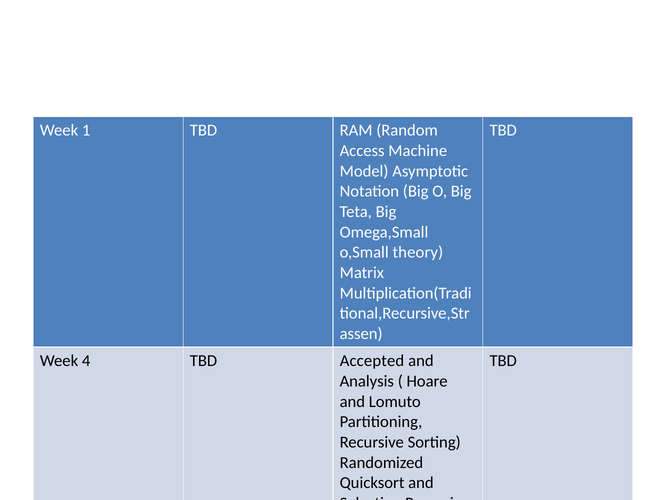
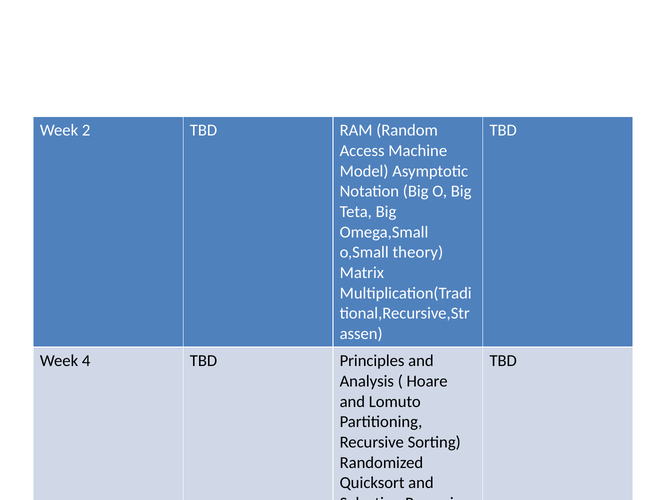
1: 1 -> 2 (86, 130)
Accepted: Accepted -> Principles (372, 360)
